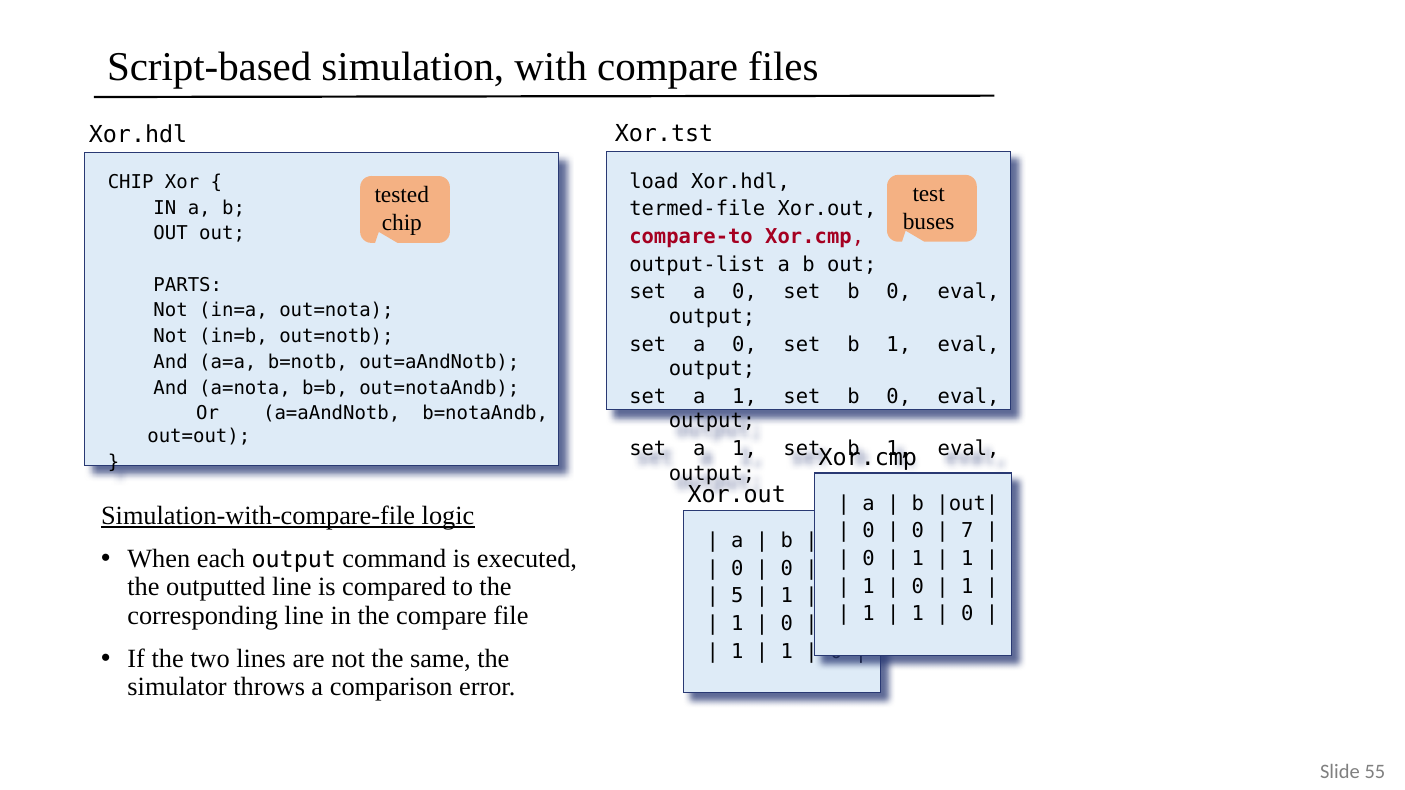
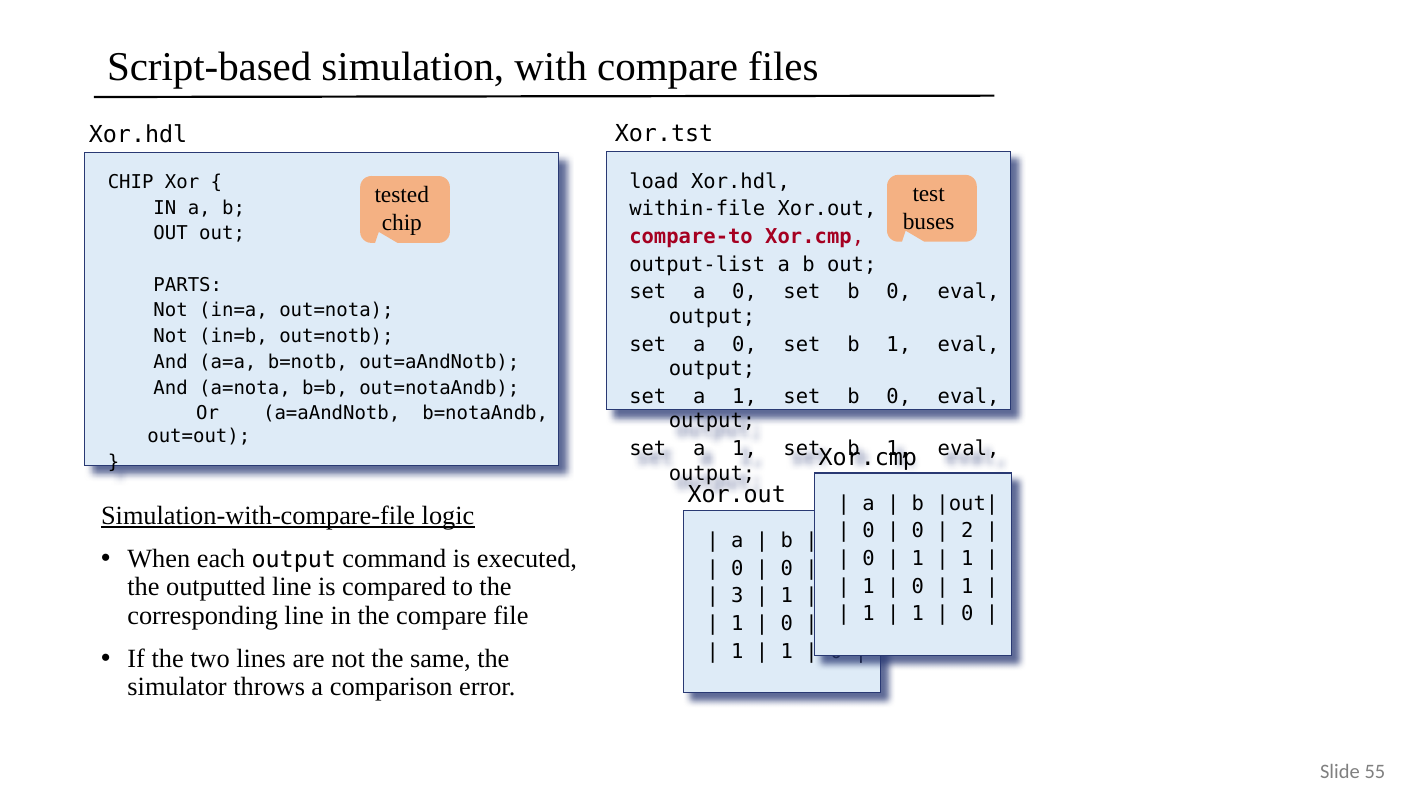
termed-file: termed-file -> within-file (697, 209)
7: 7 -> 2 (967, 531)
5: 5 -> 3 (737, 596)
